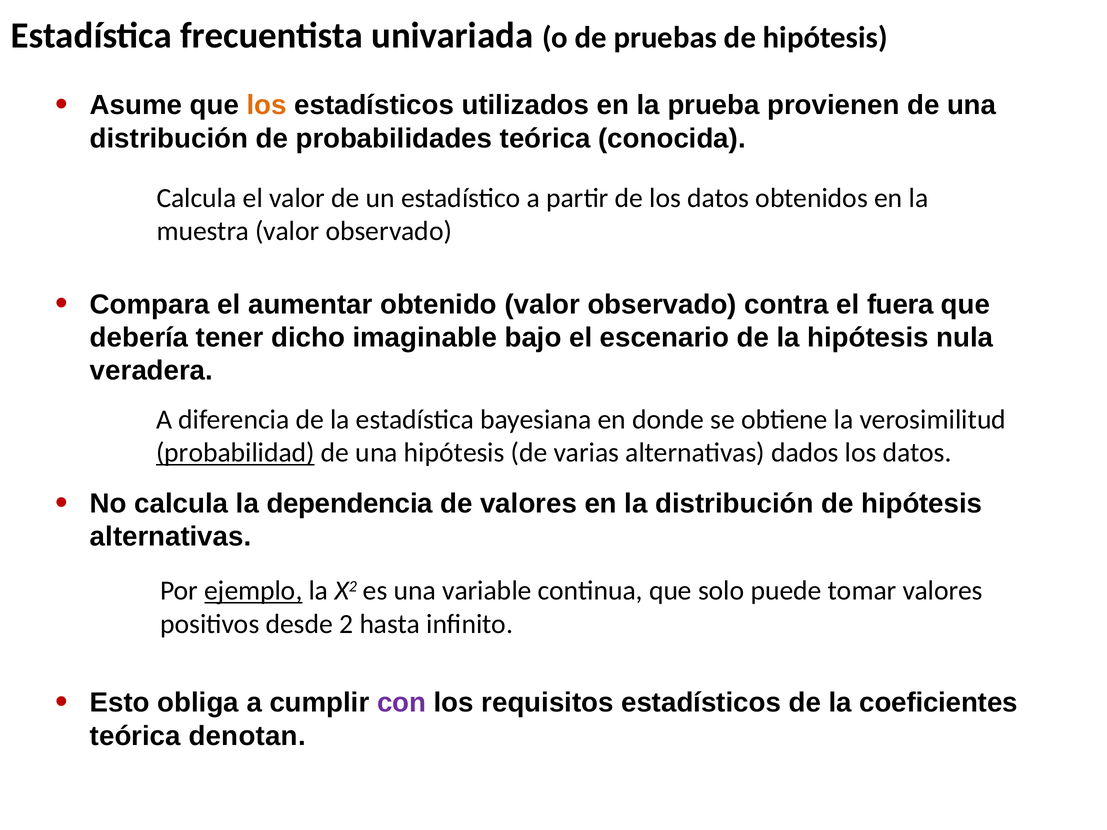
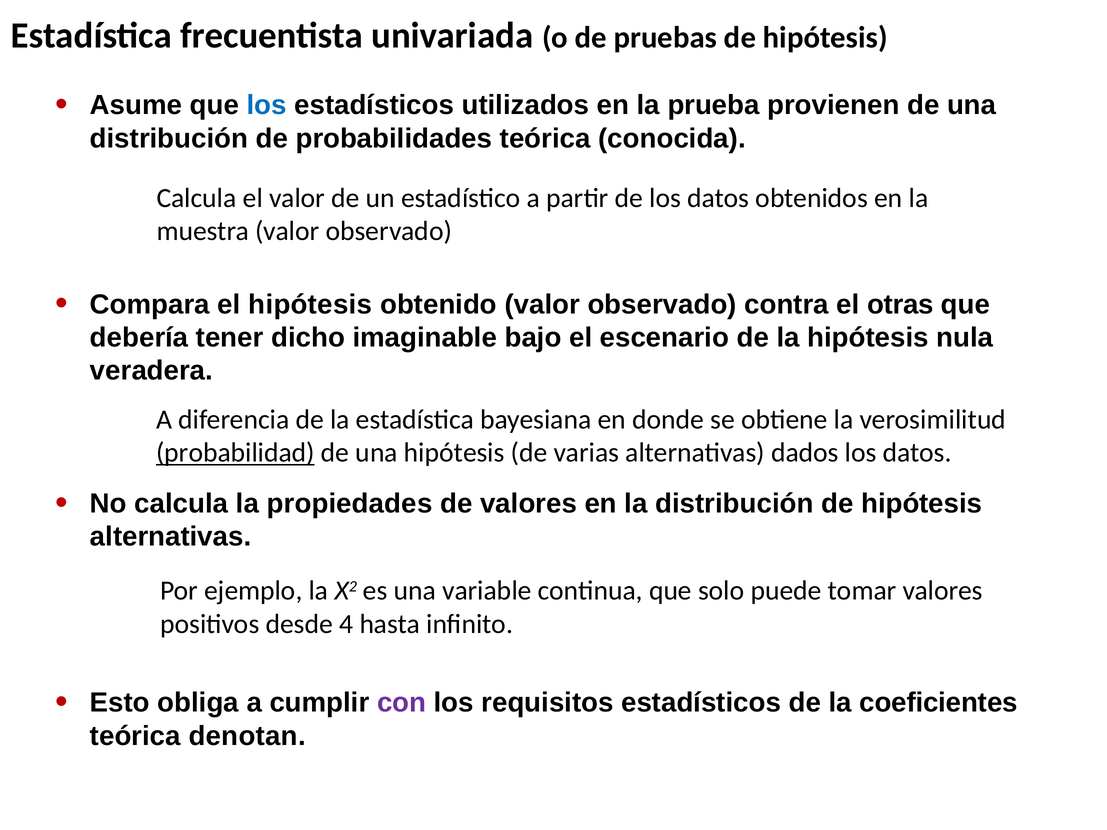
los colour: orange -> blue (267, 105)
el aumentar: aumentar -> hipótesis (310, 305)
fuera: fuera -> otras (900, 305)
dependencia: dependencia -> propiedades (349, 504)
ejemplo underline: present -> none (253, 591)
2: 2 -> 4 (346, 624)
